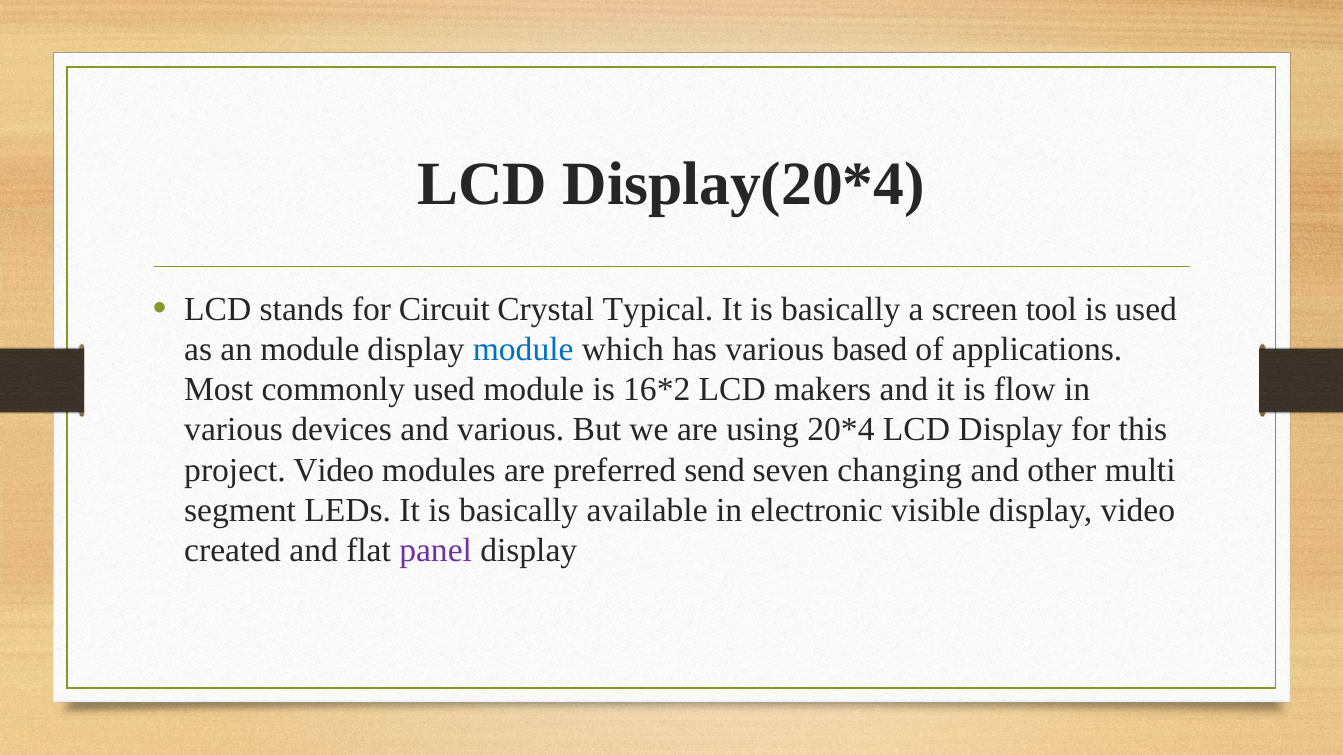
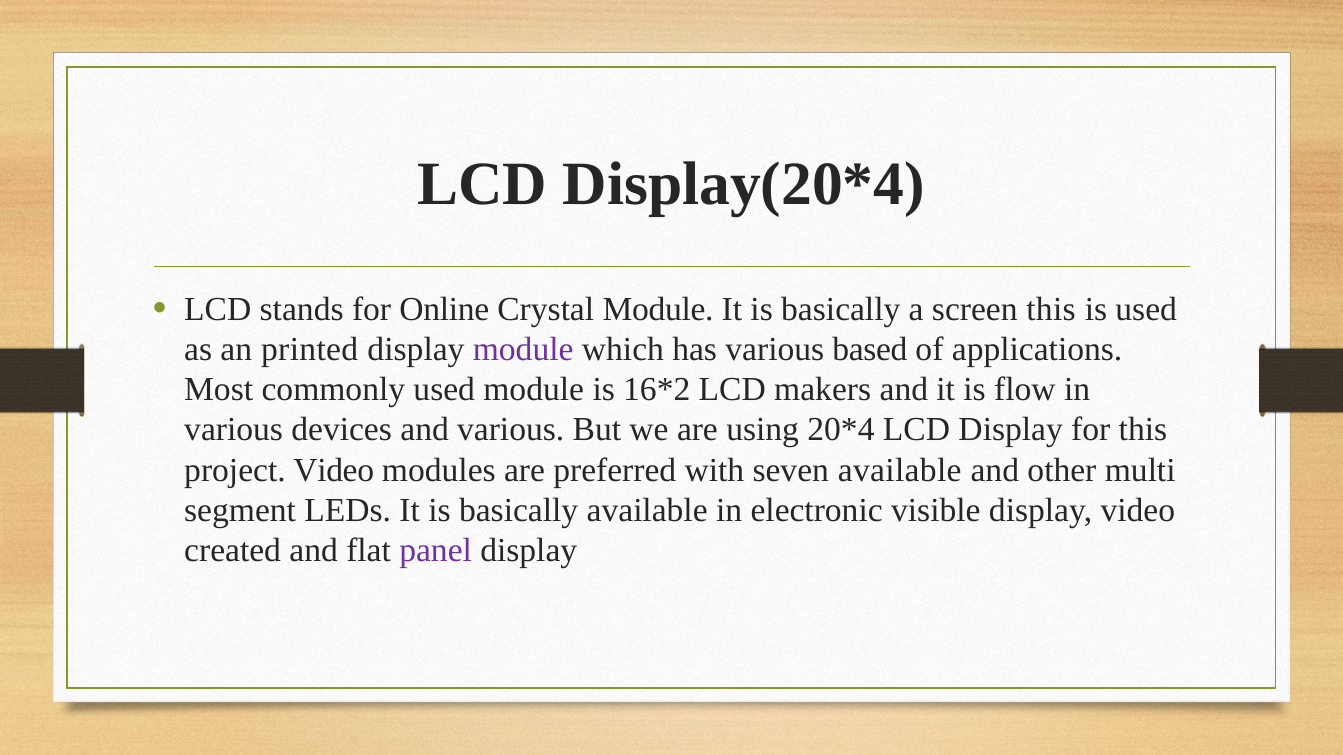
Circuit: Circuit -> Online (444, 309)
Crystal Typical: Typical -> Module (658, 309)
screen tool: tool -> this (1051, 309)
an module: module -> printed (310, 349)
module colour: blue -> purple (523, 349)
send: send -> with (714, 470)
seven changing: changing -> available (900, 470)
